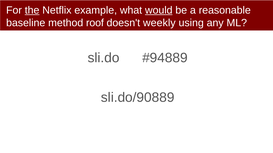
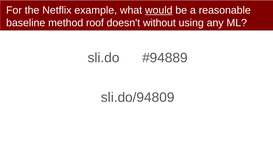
the underline: present -> none (32, 10)
weekly: weekly -> without (159, 23)
sli.do/90889: sli.do/90889 -> sli.do/94809 (138, 98)
